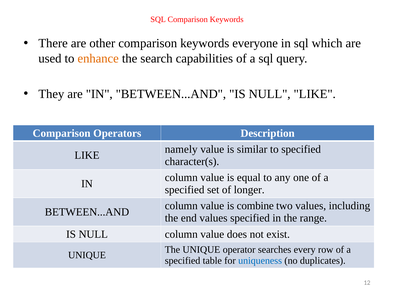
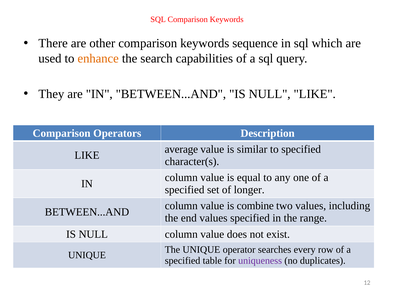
everyone: everyone -> sequence (255, 43)
namely: namely -> average (181, 149)
uniqueness colour: blue -> purple (260, 260)
